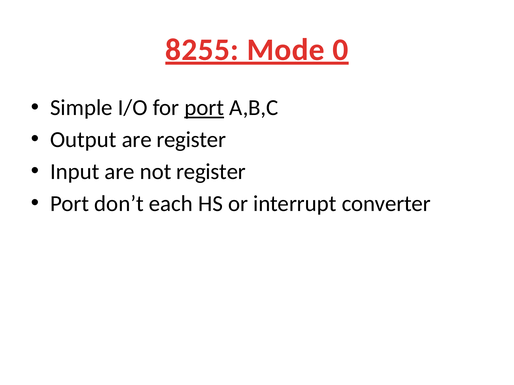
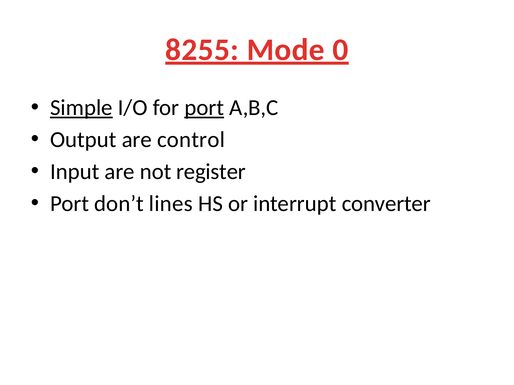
Simple underline: none -> present (81, 108)
are register: register -> control (191, 140)
each: each -> lines (171, 204)
